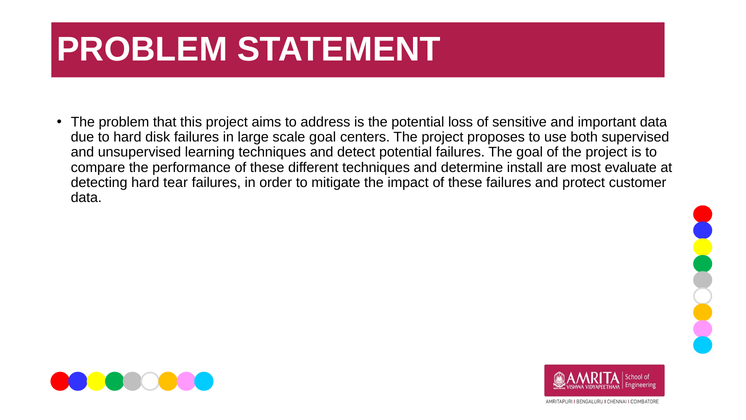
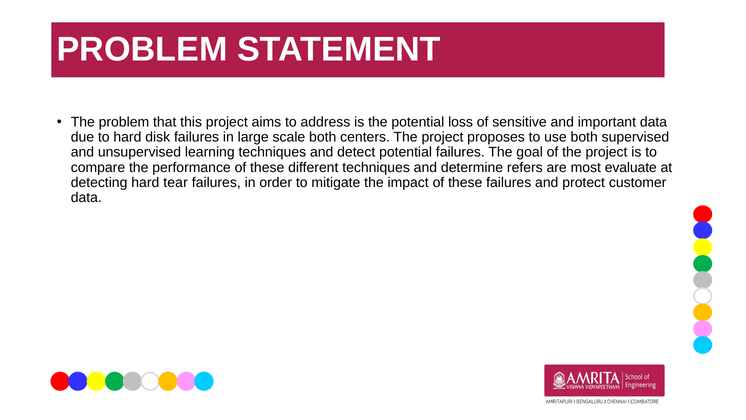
scale goal: goal -> both (323, 137)
install: install -> refers (525, 167)
